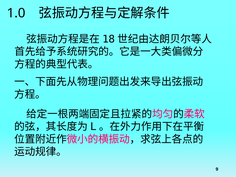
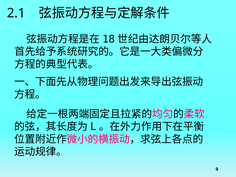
1.0: 1.0 -> 2.1 (16, 13)
